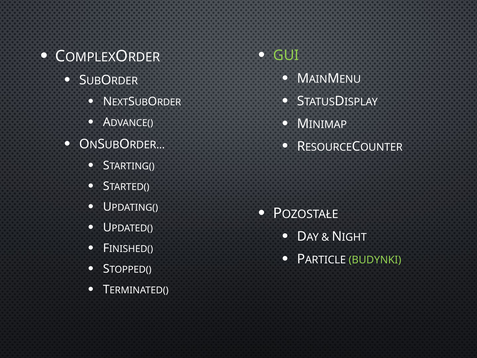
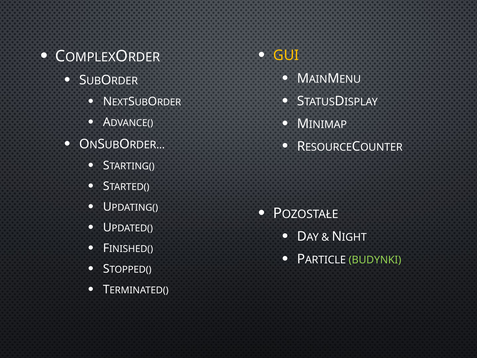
GUI colour: light green -> yellow (286, 55)
